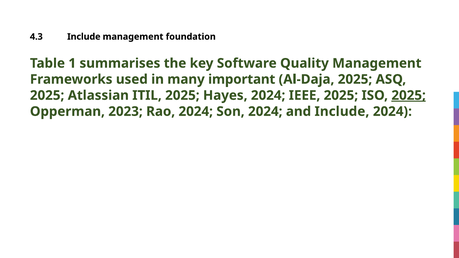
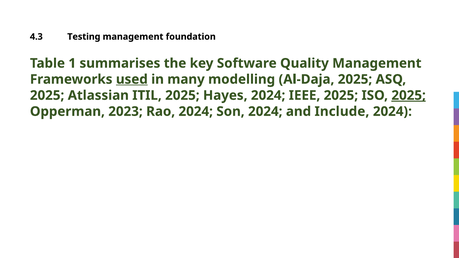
4.3 Include: Include -> Testing (84, 37)
used underline: none -> present (132, 79)
important: important -> modelling (242, 79)
